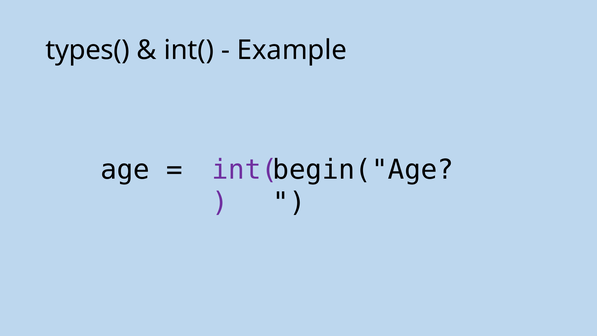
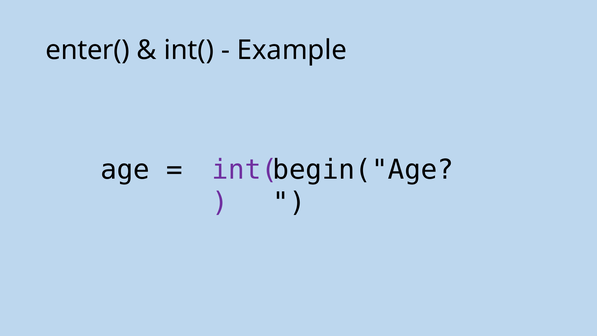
types(: types( -> enter( (88, 50)
